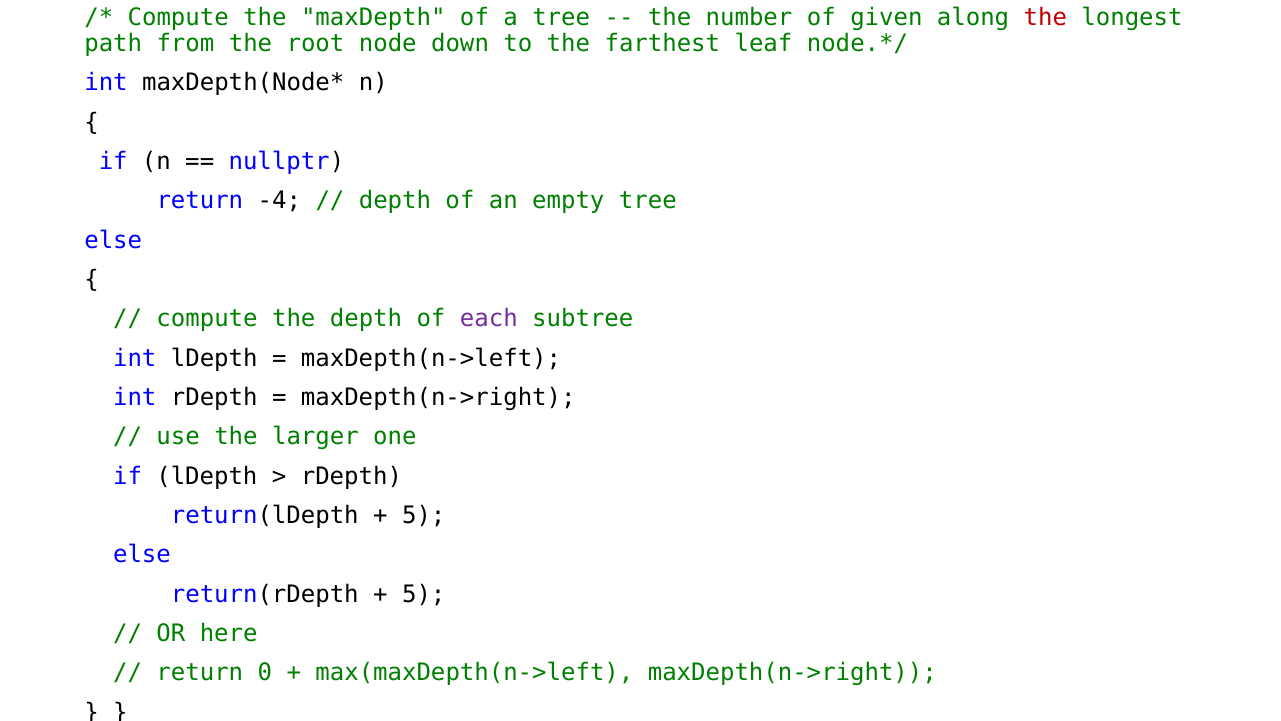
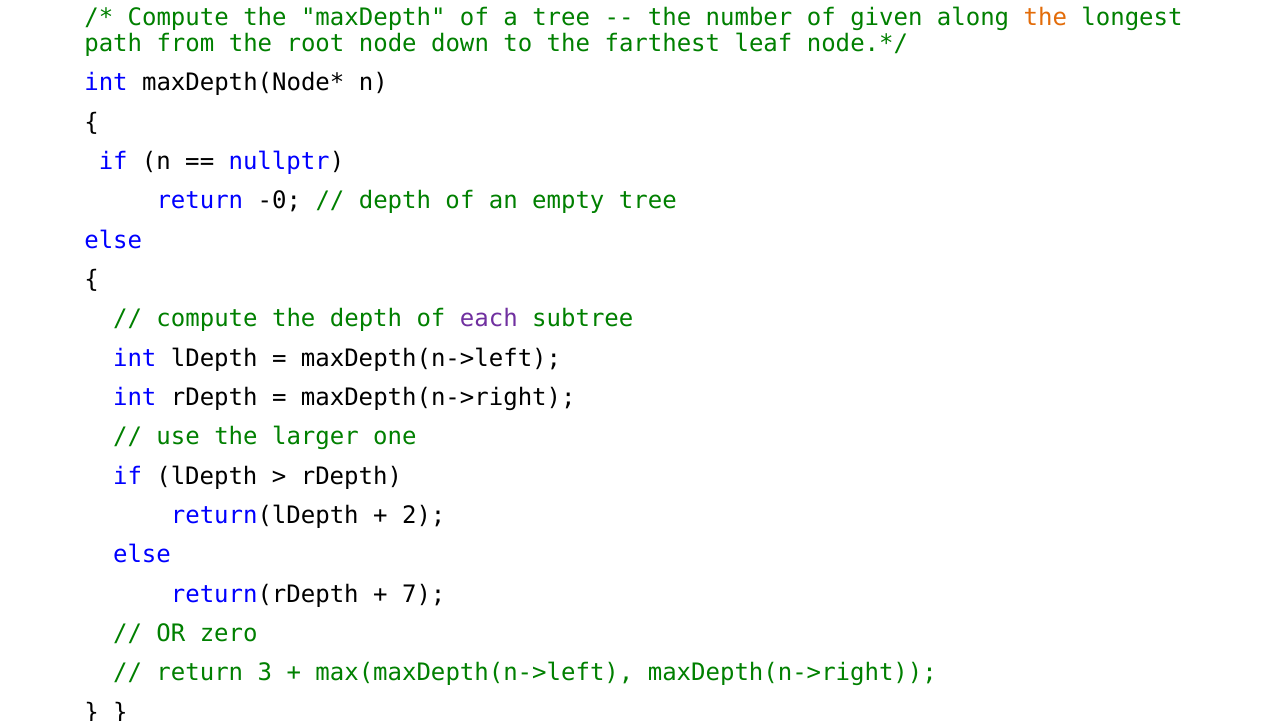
the colour: red -> orange (1045, 18)
-4: -4 -> -0 (279, 201)
5: 5 -> 2 (424, 515)
5: 5 -> 7 (424, 594)
here: here -> zero (229, 633)
0: 0 -> 3 (265, 672)
